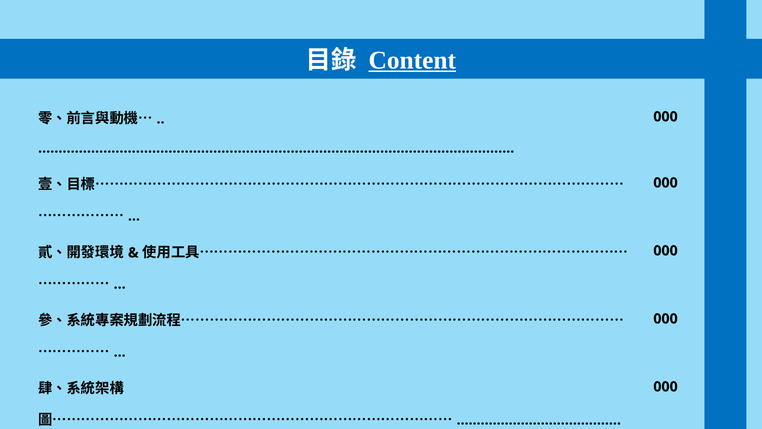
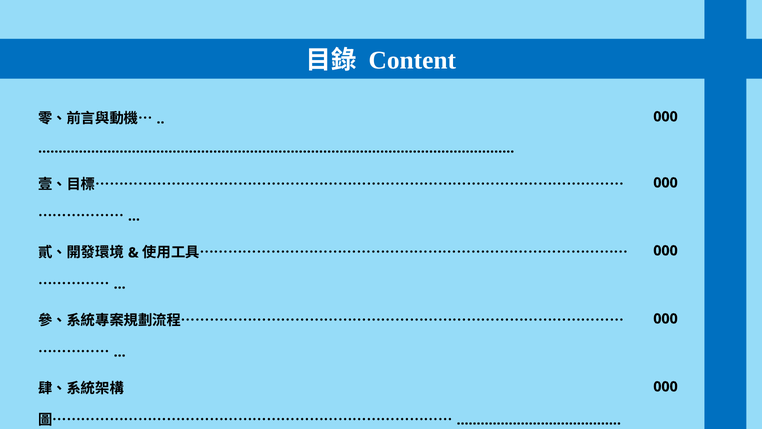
Content underline: present -> none (412, 60)
